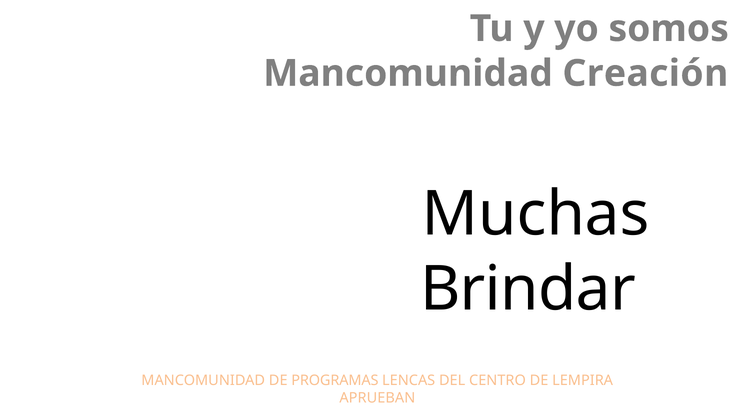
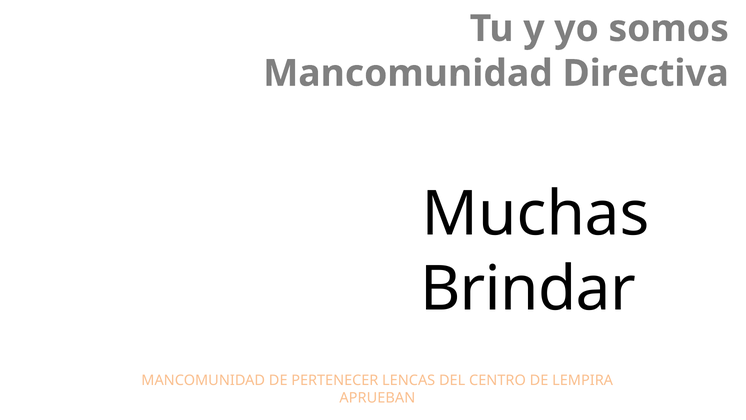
Creación: Creación -> Directiva (646, 73)
PROGRAMAS: PROGRAMAS -> PERTENECER (335, 380)
